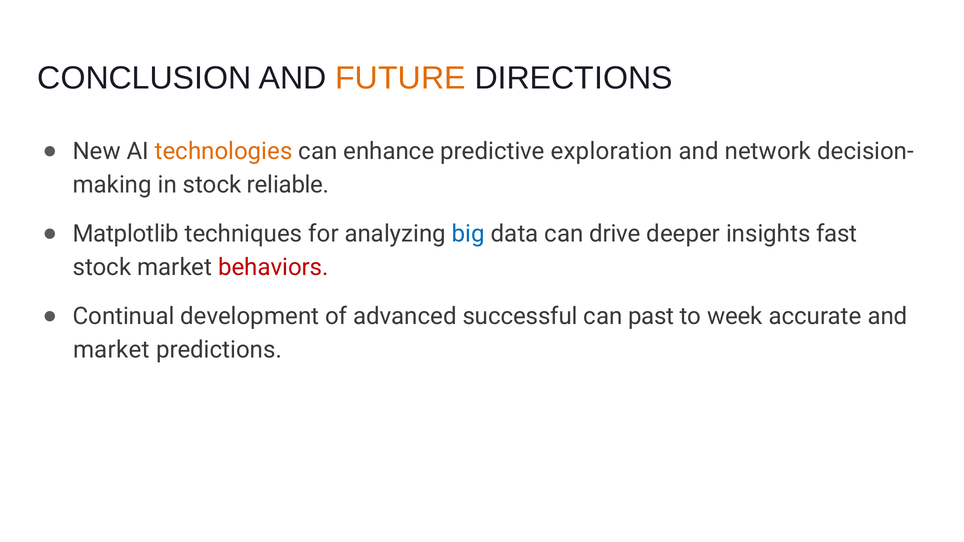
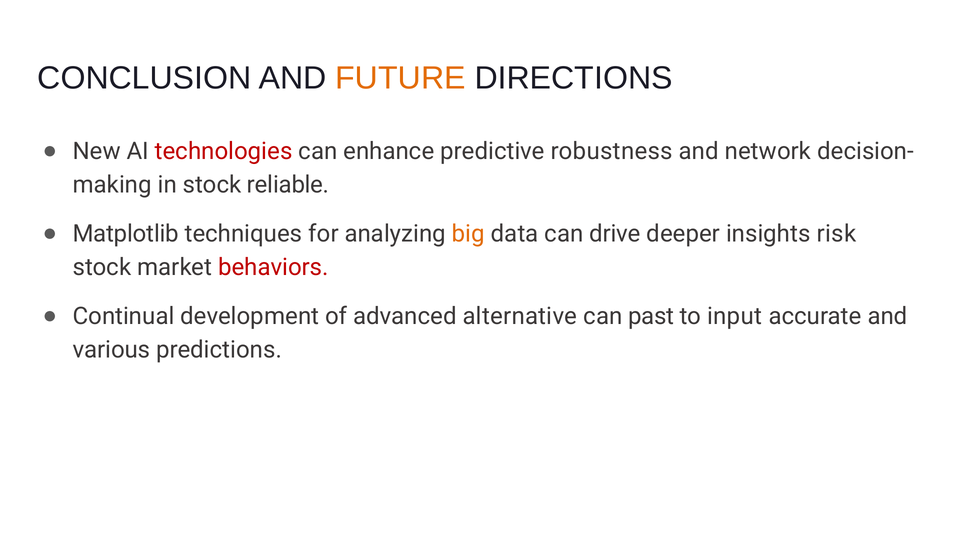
technologies colour: orange -> red (224, 152)
exploration: exploration -> robustness (612, 152)
big colour: blue -> orange (468, 234)
fast: fast -> risk (837, 234)
successful: successful -> alternative (520, 317)
week: week -> input (735, 317)
market: market -> various (111, 350)
